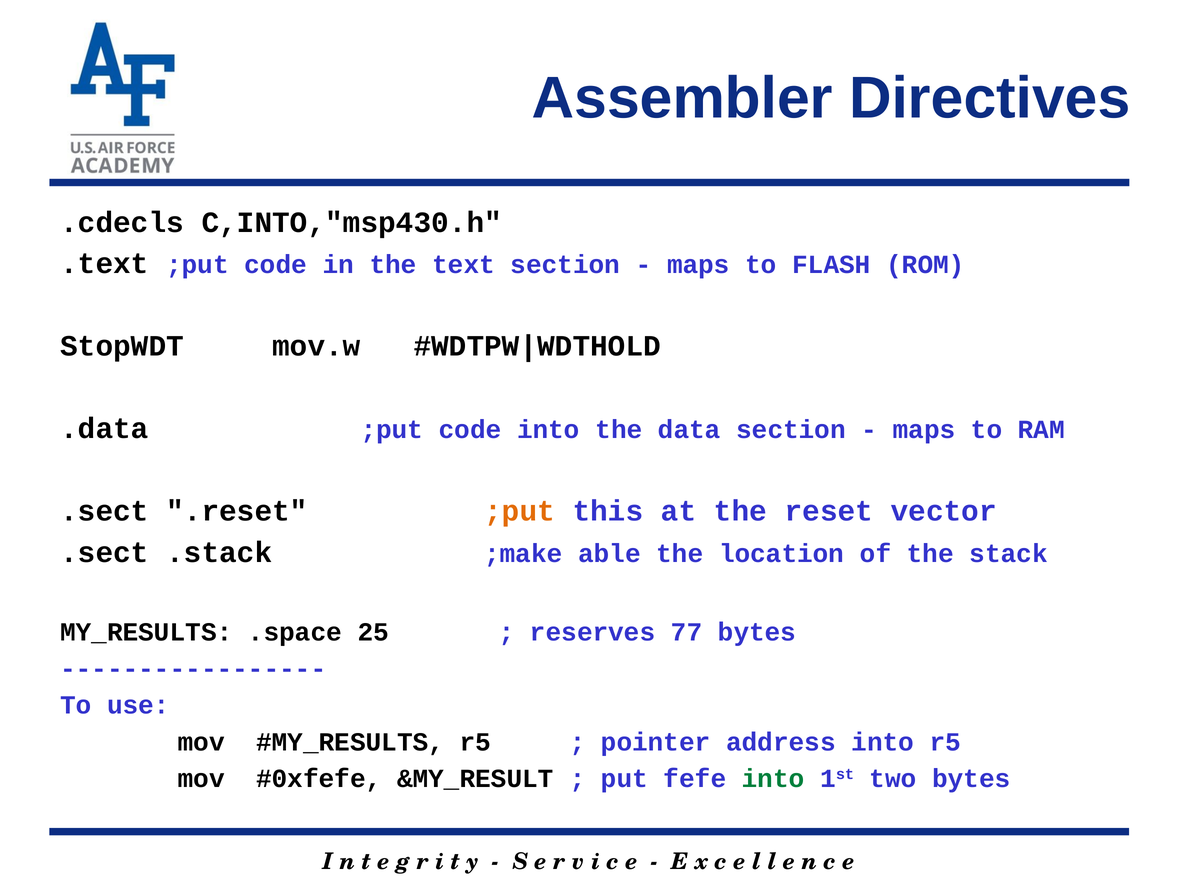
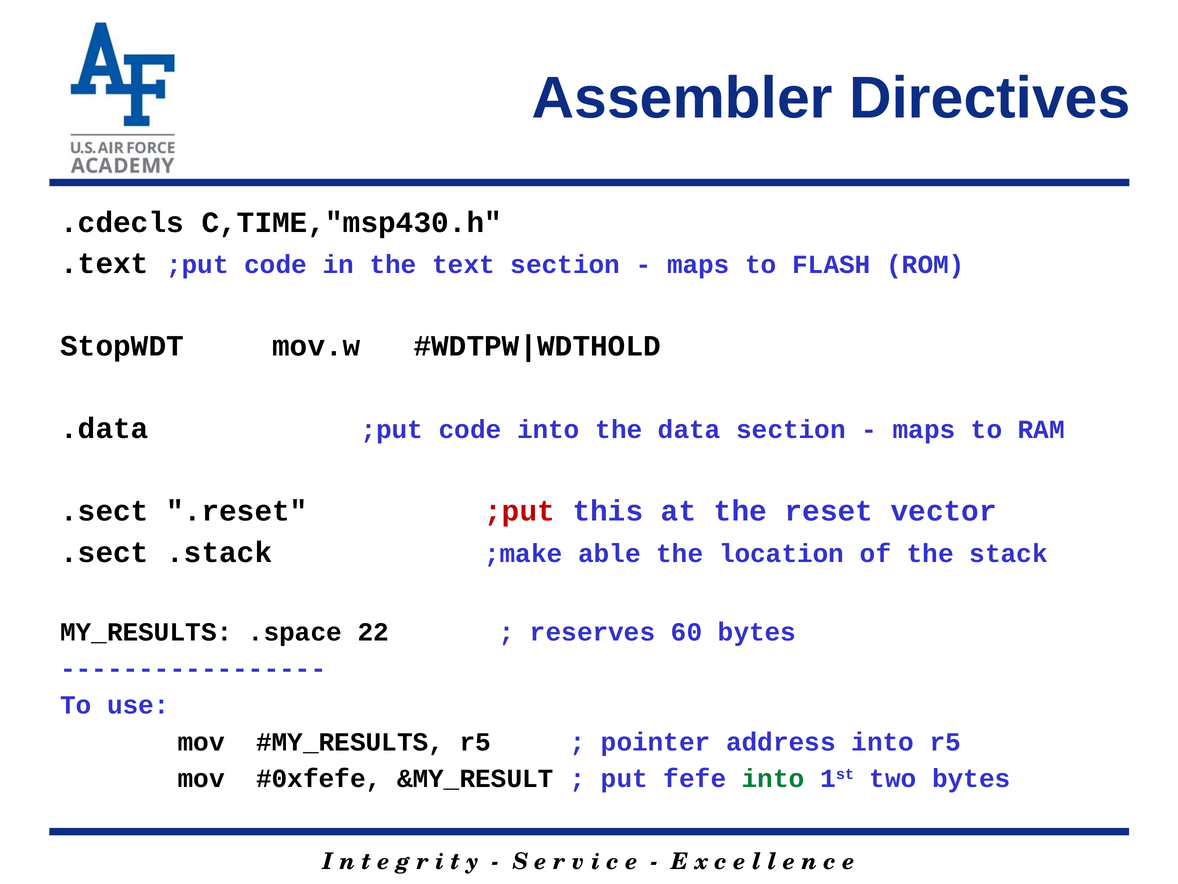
C,INTO,"msp430.h: C,INTO,"msp430.h -> C,TIME,"msp430.h (352, 222)
;put colour: orange -> red (520, 511)
25: 25 -> 22 (373, 632)
77: 77 -> 60 (687, 632)
